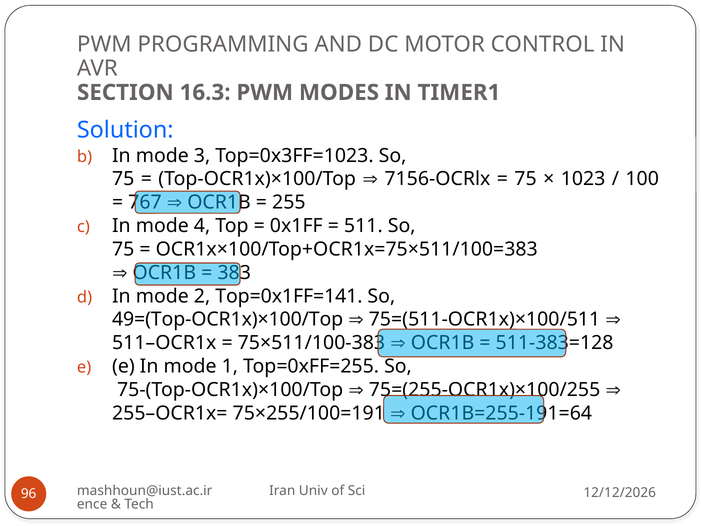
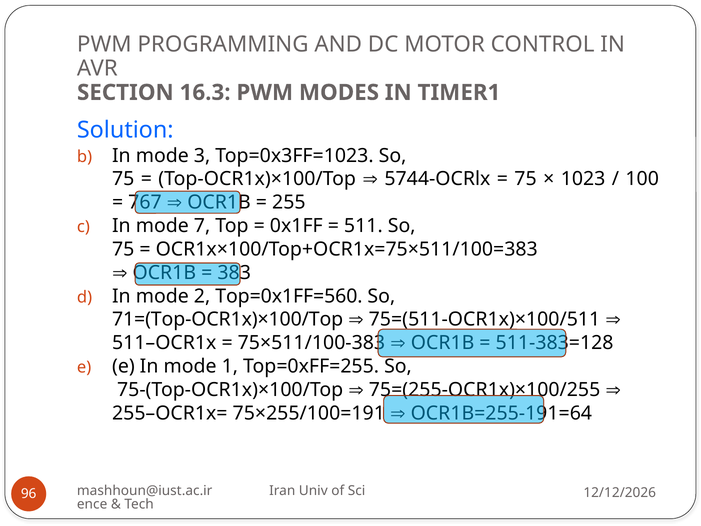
7156-OCRlx: 7156-OCRlx -> 5744-OCRlx (437, 179)
4: 4 -> 7 (202, 226)
Top=0x1FF=141: Top=0x1FF=141 -> Top=0x1FF=560 (289, 296)
49=(Top-OCR1x)×100/Top: 49=(Top-OCR1x)×100/Top -> 71=(Top-OCR1x)×100/Top (228, 319)
